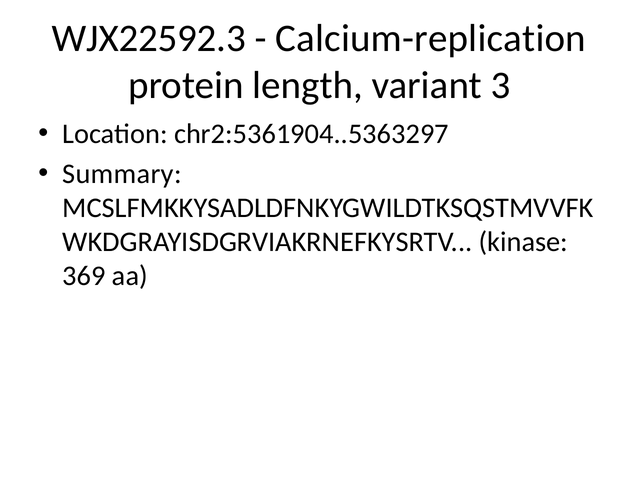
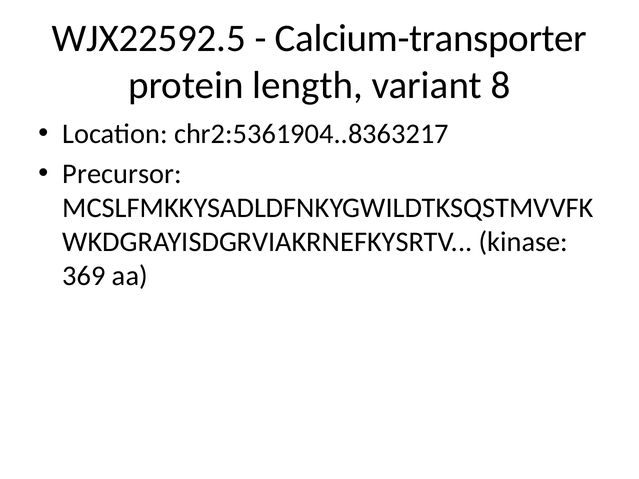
WJX22592.3: WJX22592.3 -> WJX22592.5 (149, 38)
Calcium-replication: Calcium-replication -> Calcium-transporter (431, 38)
3: 3 -> 8 (500, 85)
chr2:5361904..5363297: chr2:5361904..5363297 -> chr2:5361904..8363217 (311, 134)
Summary: Summary -> Precursor (122, 174)
